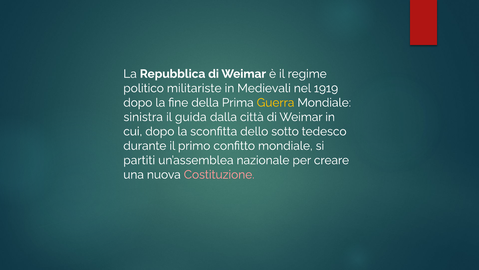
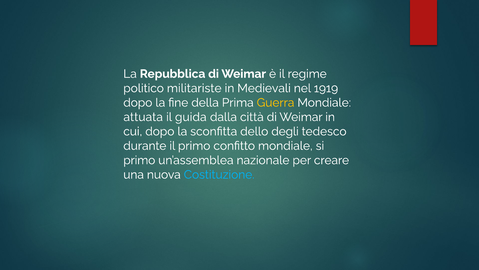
sinistra: sinistra -> attuata (143, 117)
sotto: sotto -> degli (285, 131)
partiti: partiti -> primo (139, 160)
Costituzione colour: pink -> light blue (219, 174)
